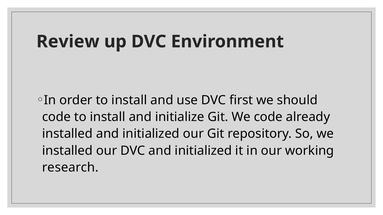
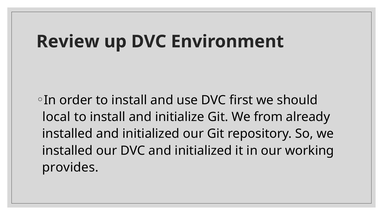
code: code -> local (56, 117)
We code: code -> from (268, 117)
research: research -> provides (70, 168)
